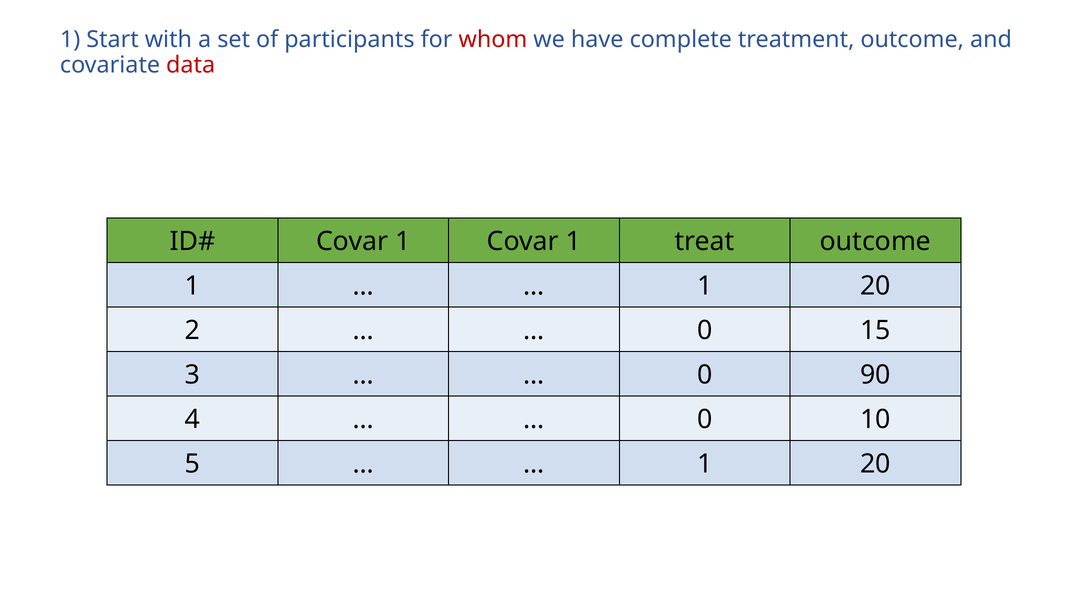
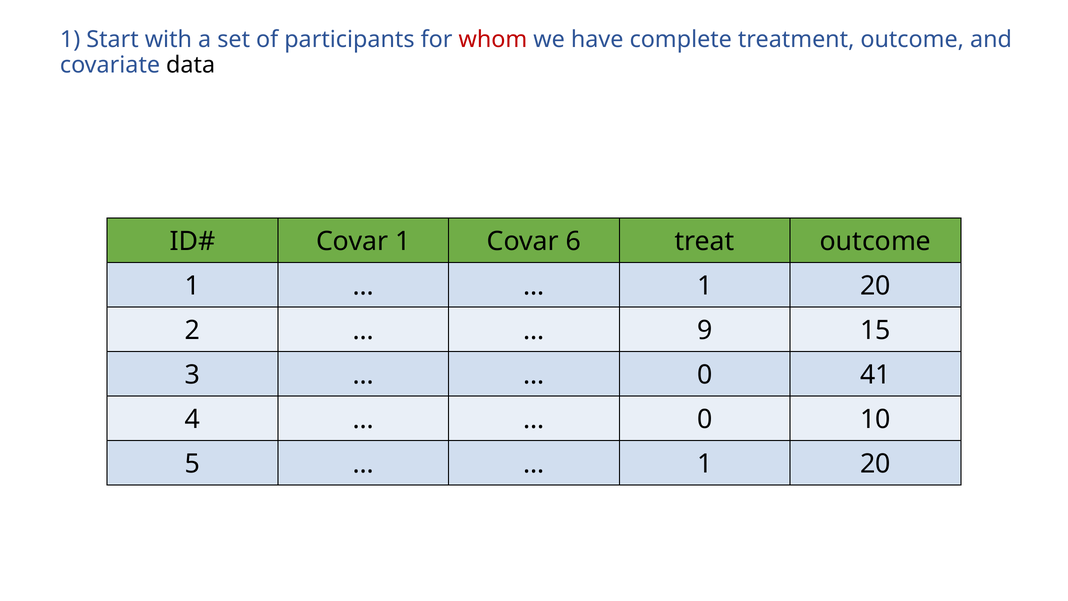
data colour: red -> black (191, 65)
1 Covar 1: 1 -> 6 (573, 241)
0: 0 -> 9 (705, 330)
90: 90 -> 41 (875, 375)
